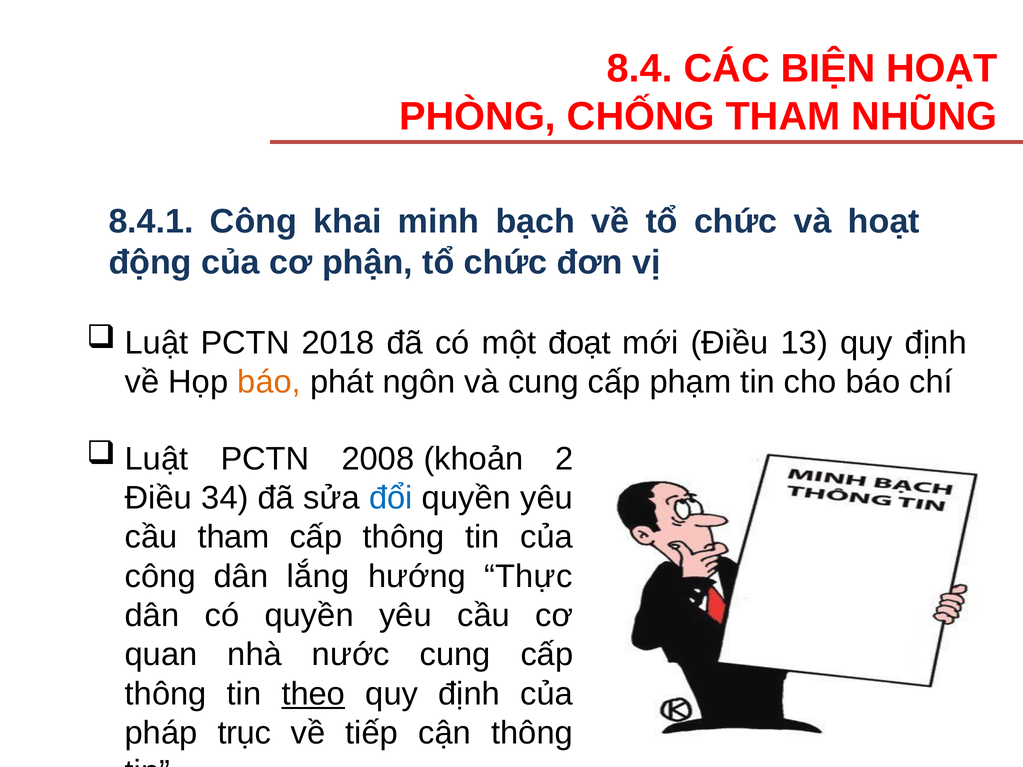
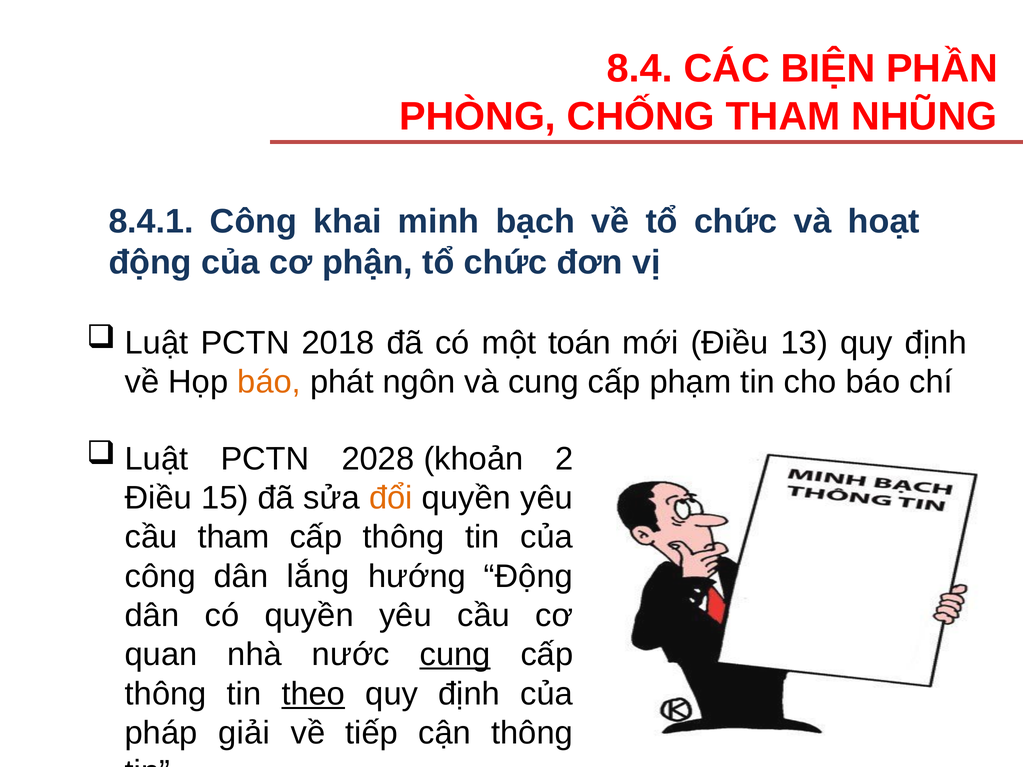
BIỆN HOẠT: HOẠT -> PHẦN (942, 69)
đoạt: đoạt -> toán (579, 343)
2008: 2008 -> 2028 (378, 459)
34: 34 -> 15 (225, 498)
đổi colour: blue -> orange (391, 498)
hướng Thực: Thực -> Động (528, 576)
cung underline: none -> present (455, 655)
trục: trục -> giải (244, 733)
